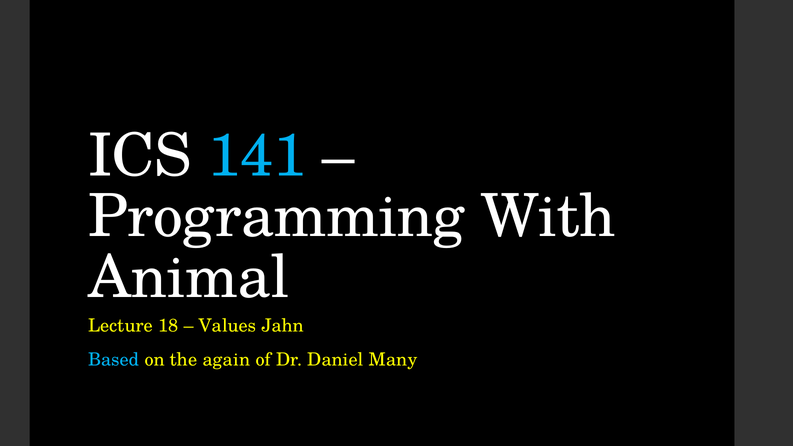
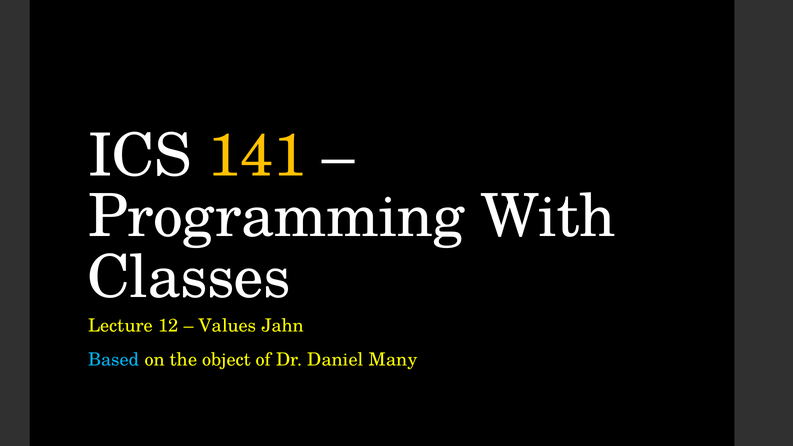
141 colour: light blue -> yellow (257, 156)
Animal: Animal -> Classes (189, 277)
18: 18 -> 12 (168, 326)
again: again -> object (227, 360)
